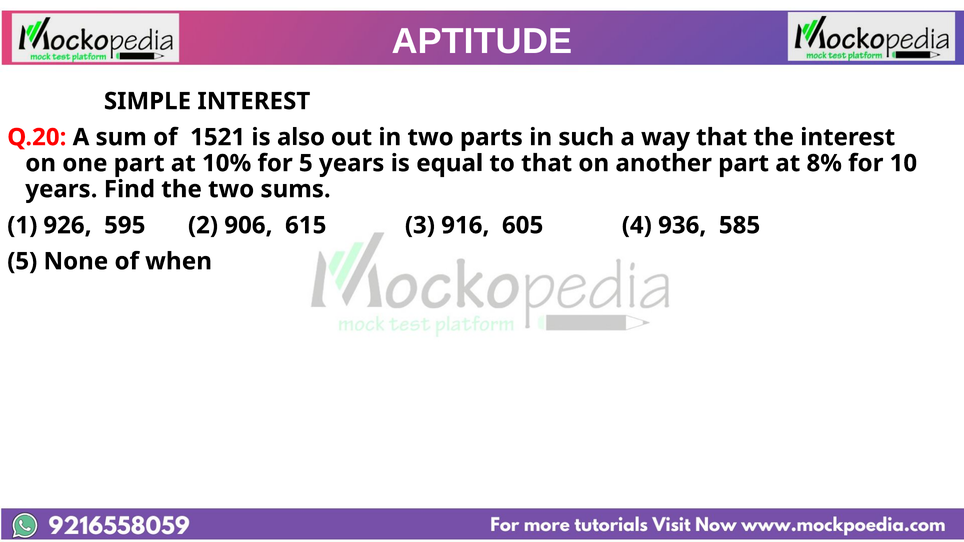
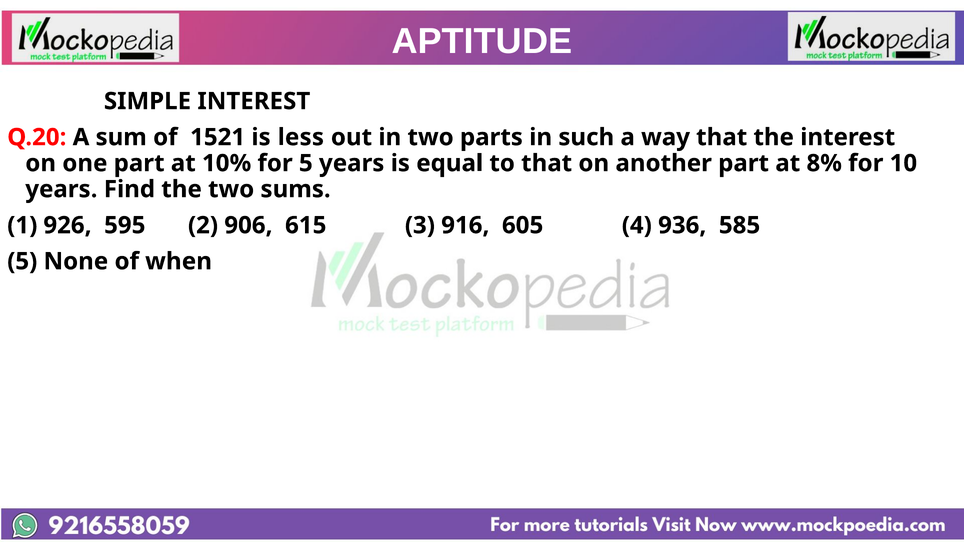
also: also -> less (301, 137)
